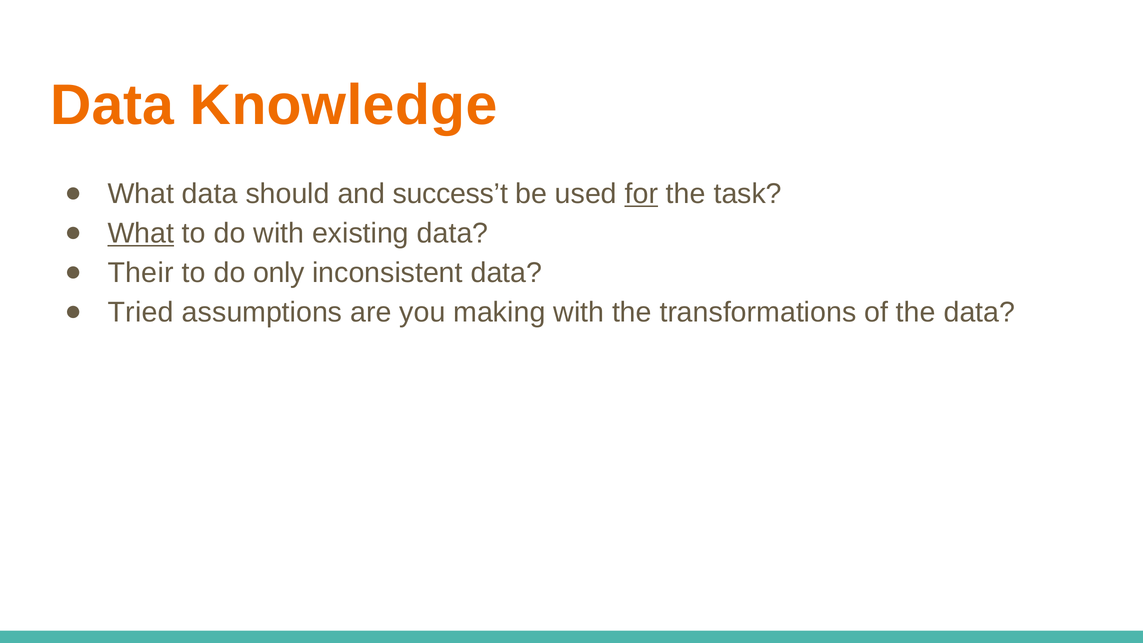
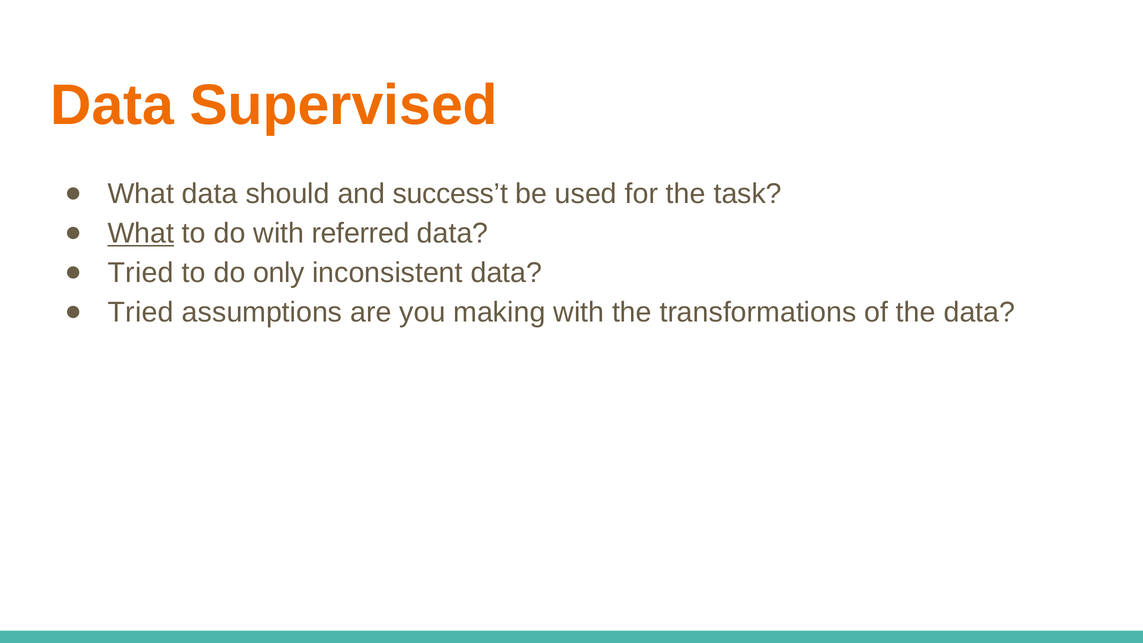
Knowledge: Knowledge -> Supervised (344, 105)
for underline: present -> none (641, 194)
existing: existing -> referred (361, 233)
Their: Their -> Tried (141, 273)
